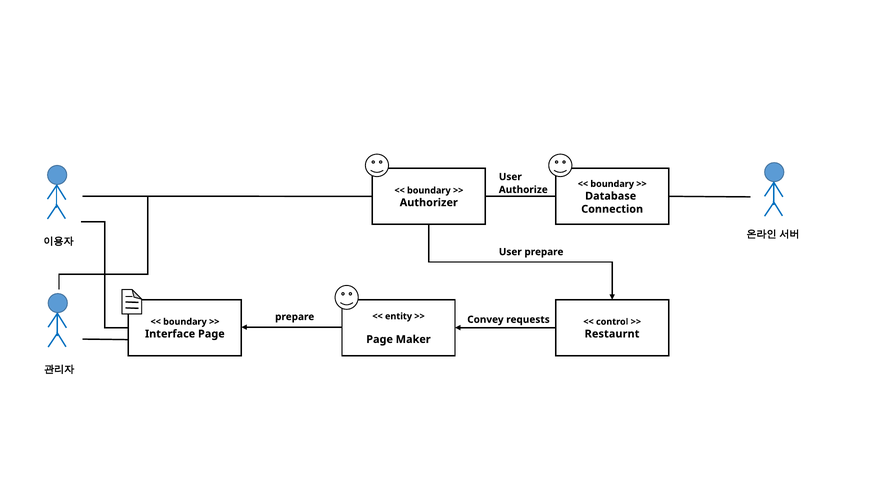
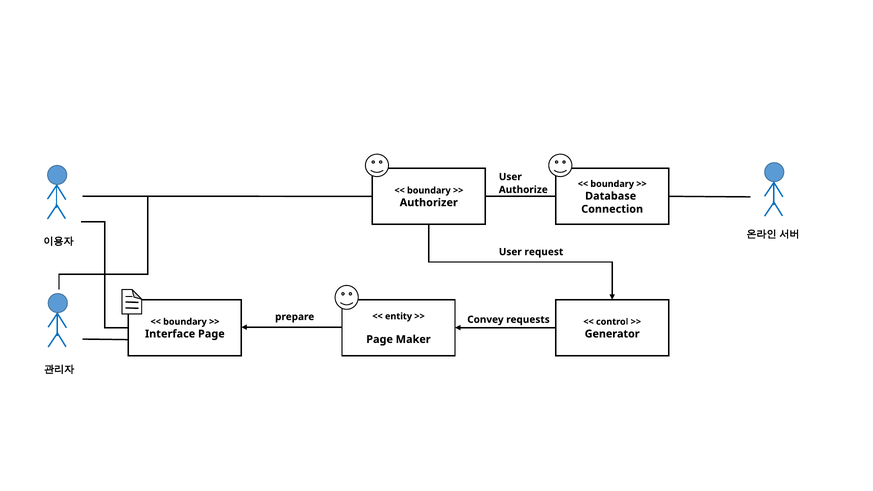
User prepare: prepare -> request (544, 252)
Restaurnt: Restaurnt -> Generator (612, 334)
